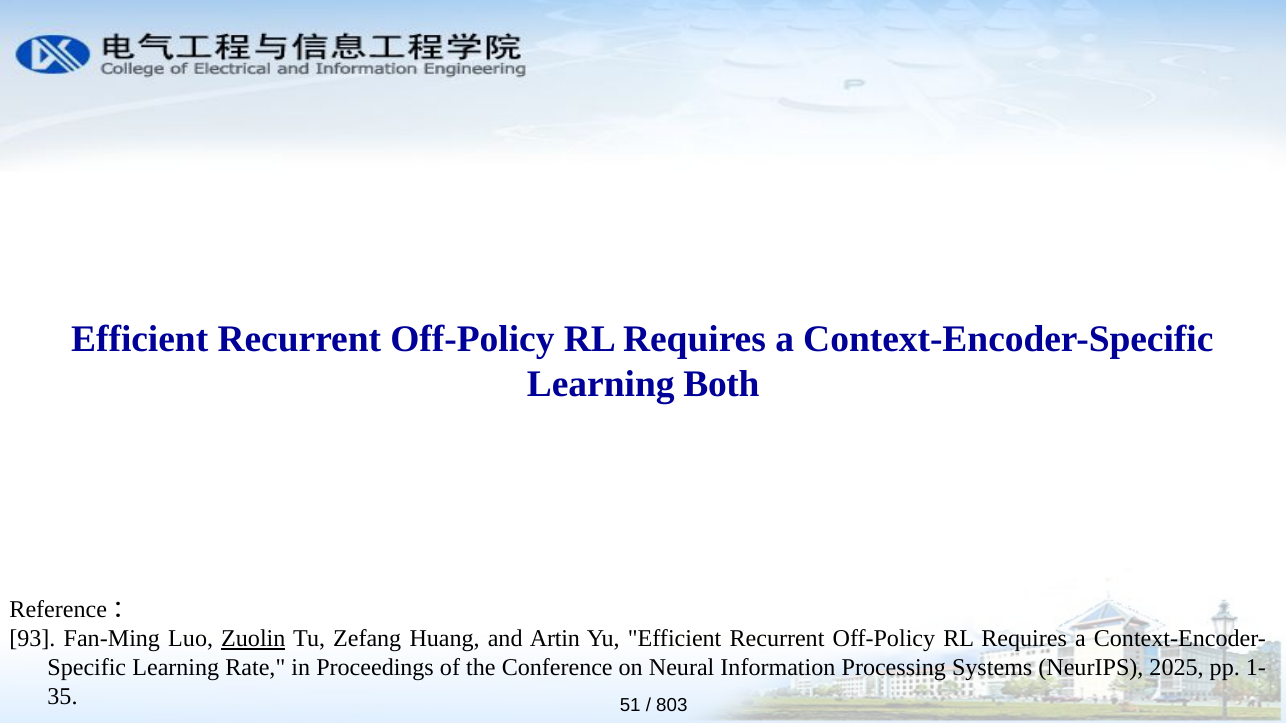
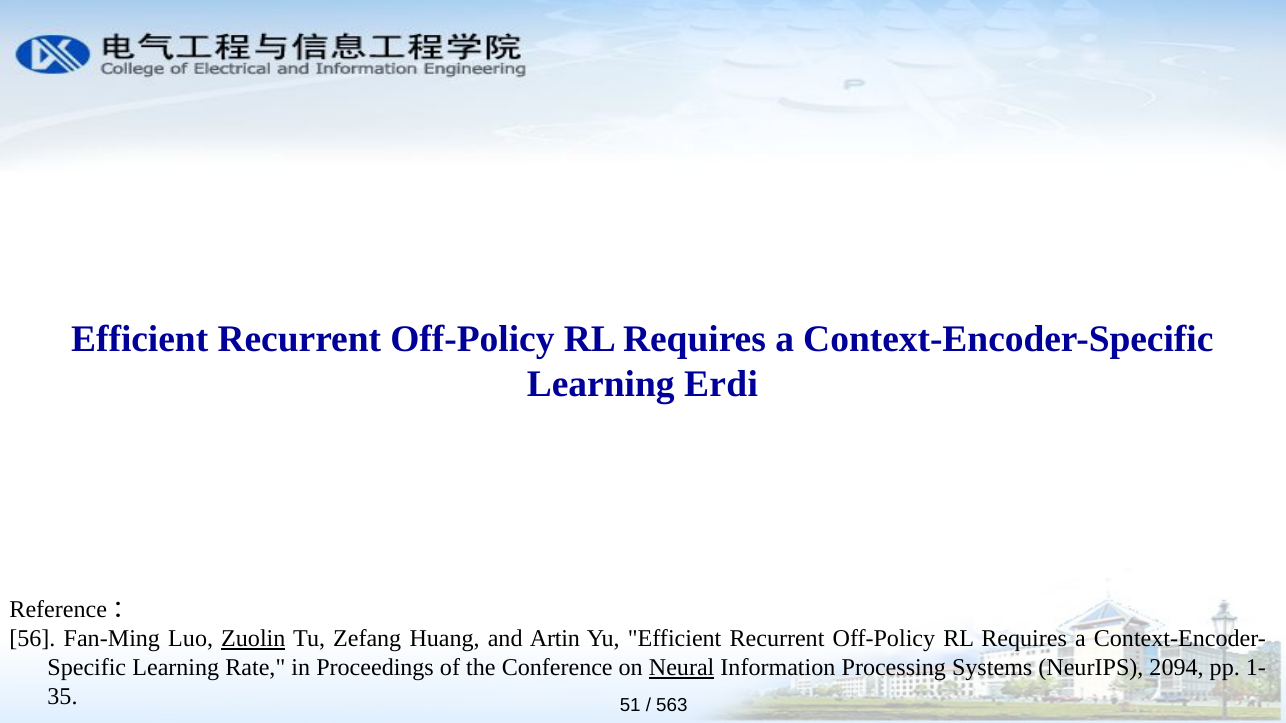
Both: Both -> Erdi (721, 385)
93: 93 -> 56 (32, 639)
Neural underline: none -> present (682, 668)
2025: 2025 -> 2094 (1177, 668)
803: 803 -> 563 (672, 706)
